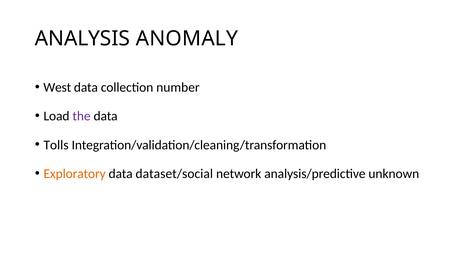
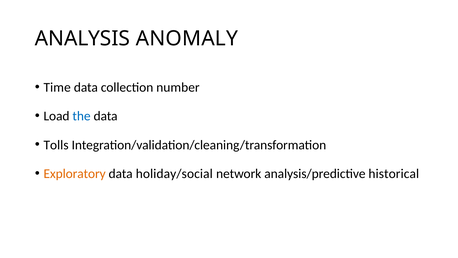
West: West -> Time (57, 87)
the colour: purple -> blue (82, 116)
dataset/social: dataset/social -> holiday/social (174, 174)
unknown: unknown -> historical (394, 174)
